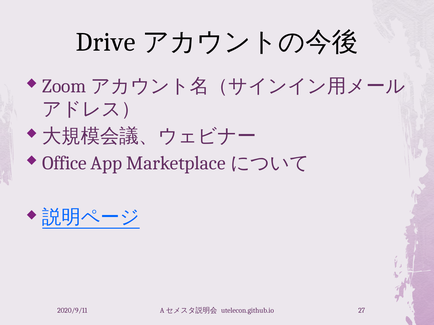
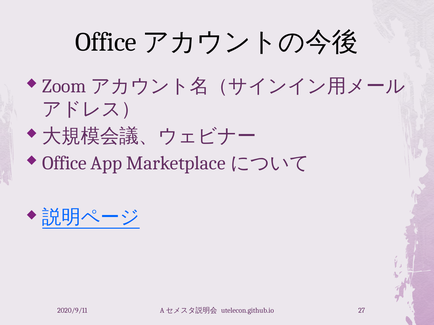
Drive: Drive -> Office (106, 42)
